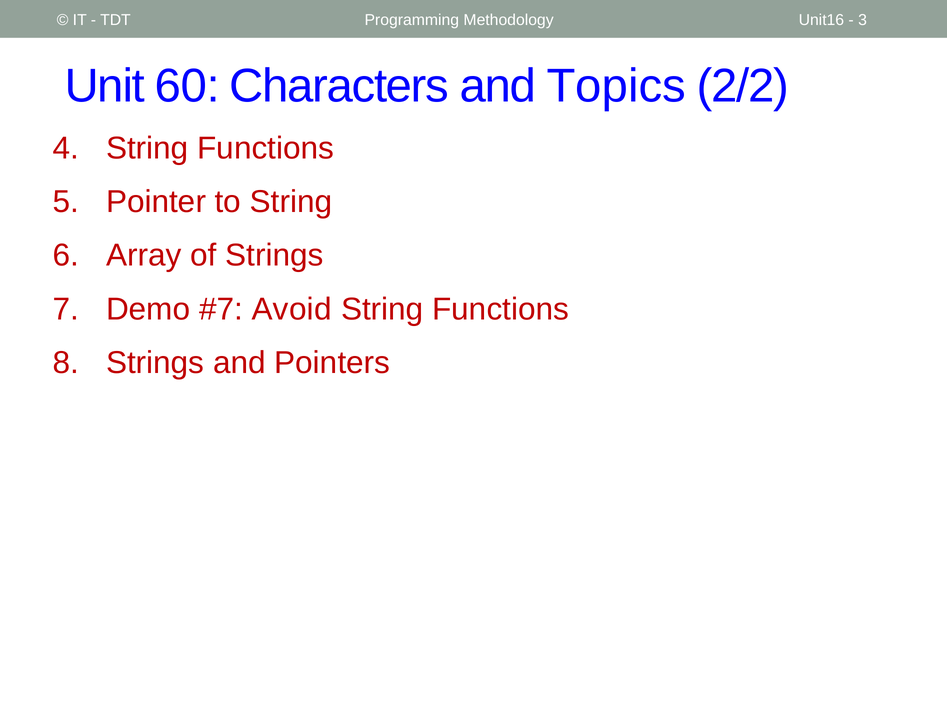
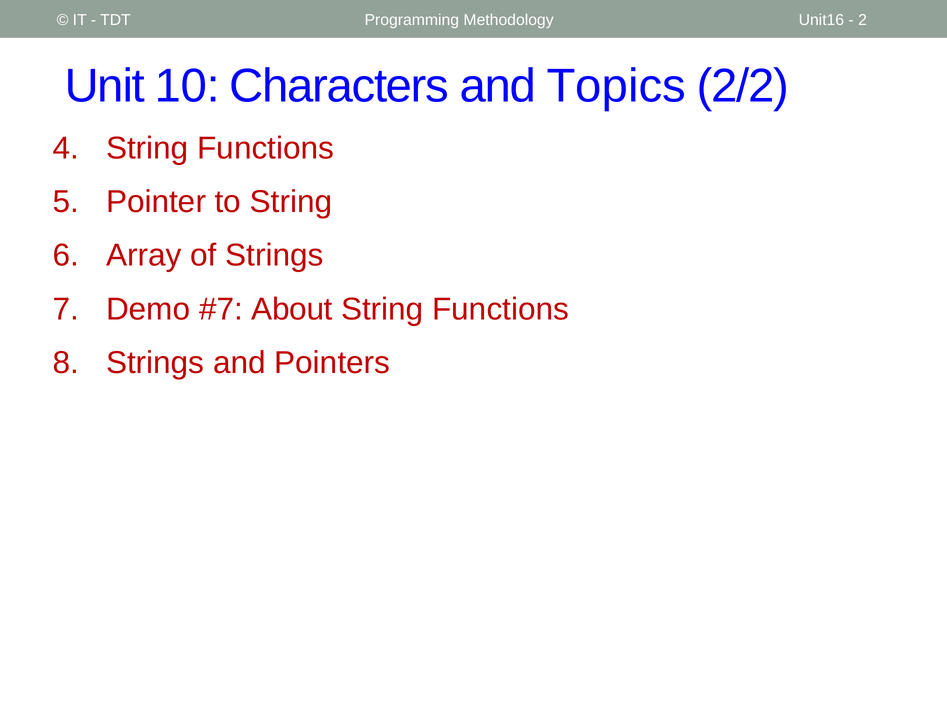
3: 3 -> 2 (863, 20)
60: 60 -> 10 (187, 86)
Avoid: Avoid -> About (292, 309)
